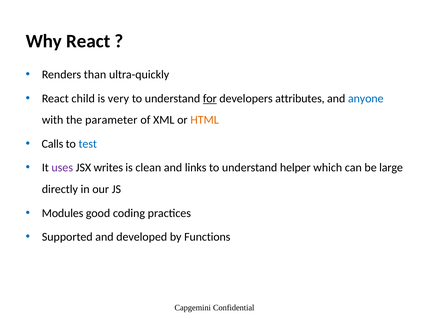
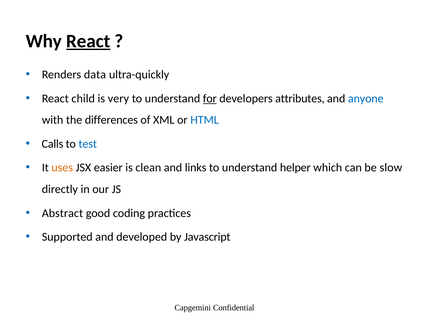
React underline: none -> present (88, 41)
than: than -> data (95, 75)
parameter: parameter -> differences (111, 120)
HTML colour: orange -> blue (205, 120)
uses colour: purple -> orange (62, 168)
writes: writes -> easier (108, 168)
large: large -> slow (391, 168)
Modules: Modules -> Abstract (62, 213)
Functions: Functions -> Javascript (207, 237)
